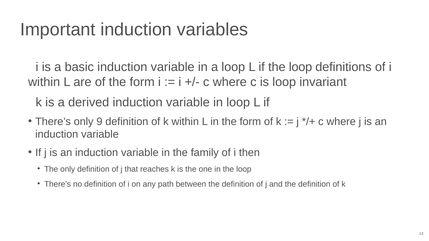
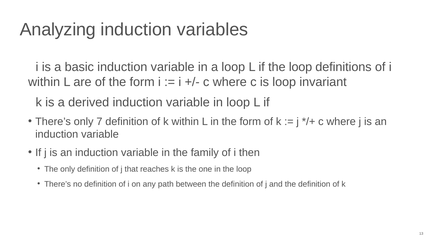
Important: Important -> Analyzing (58, 30)
9: 9 -> 7 (99, 122)
